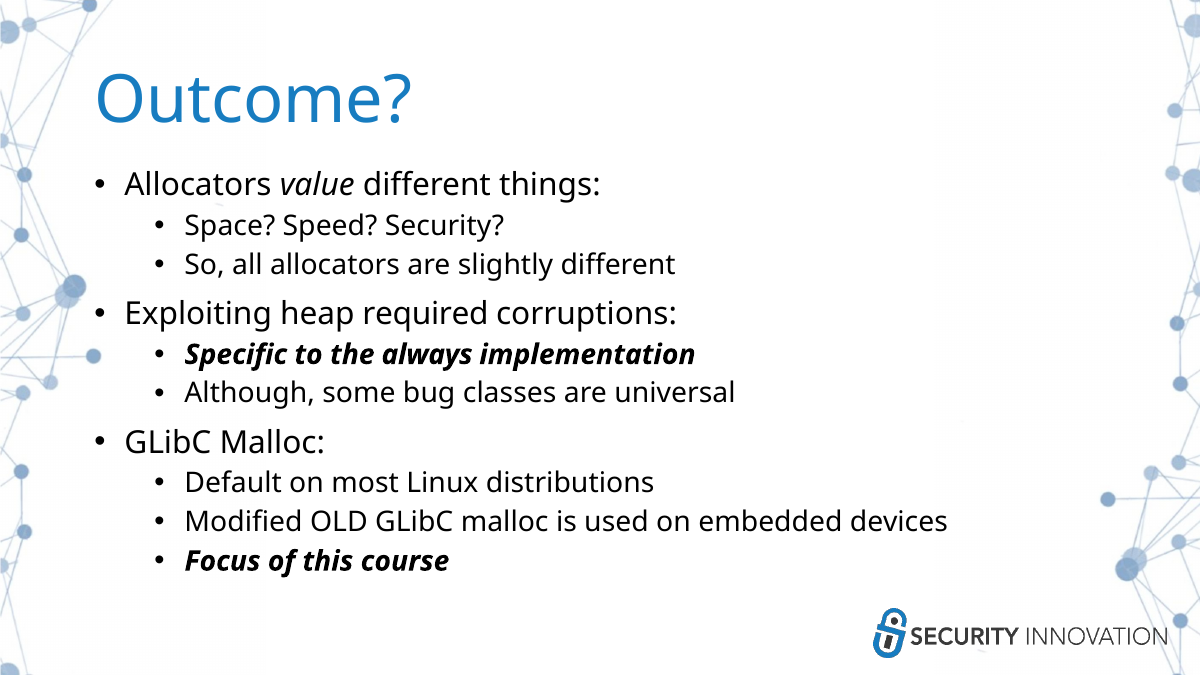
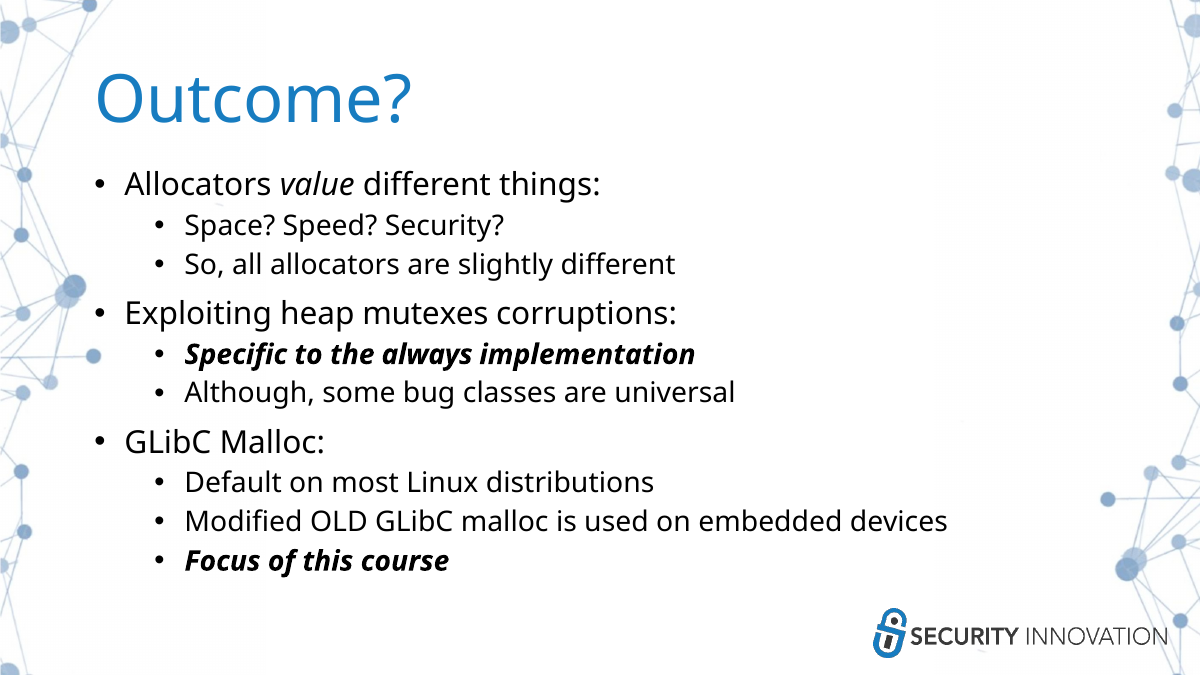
required: required -> mutexes (426, 314)
